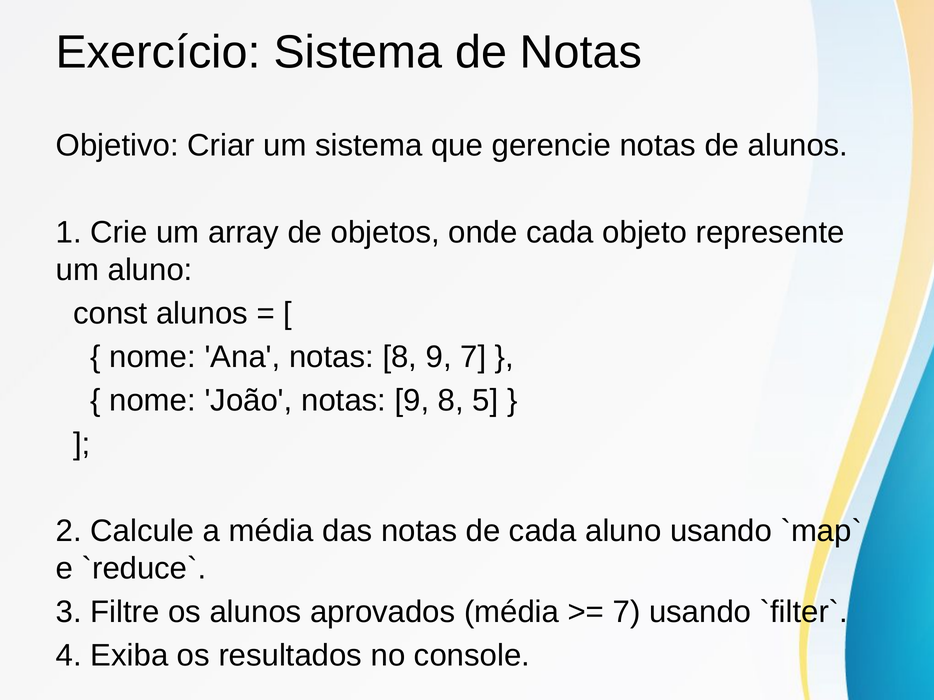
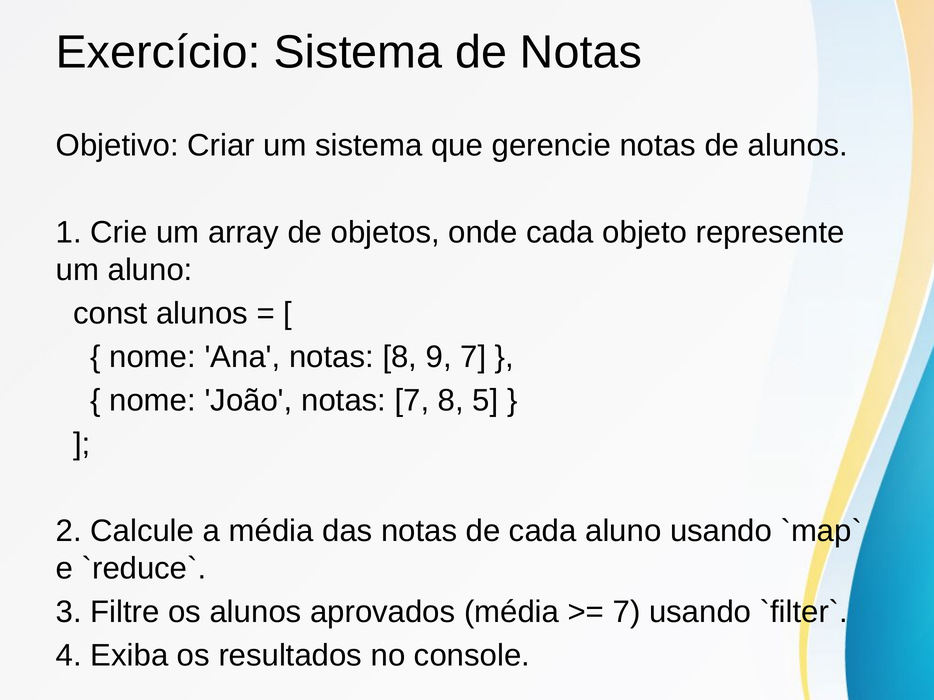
notas 9: 9 -> 7 (412, 401)
